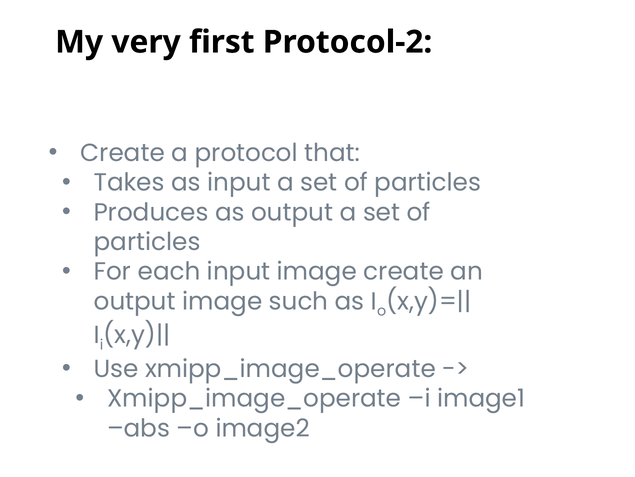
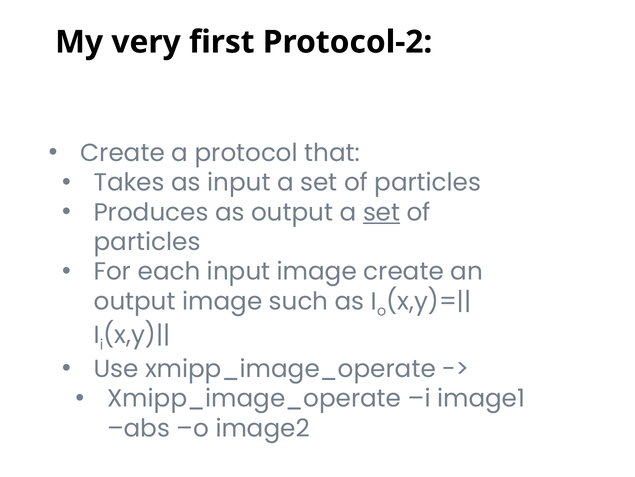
set underline: none -> present (382, 212)
